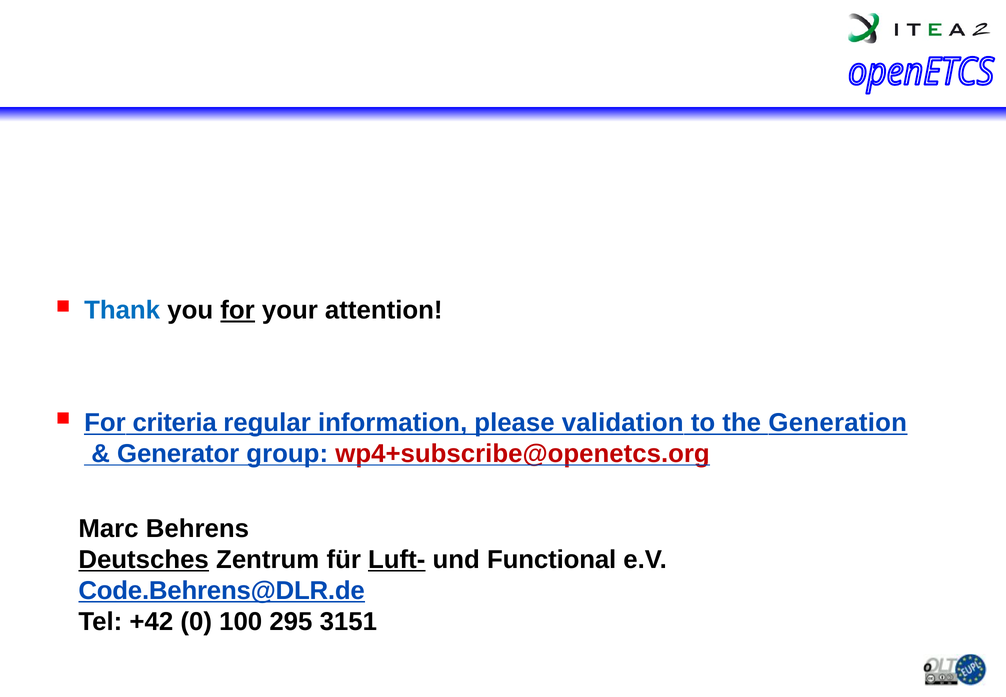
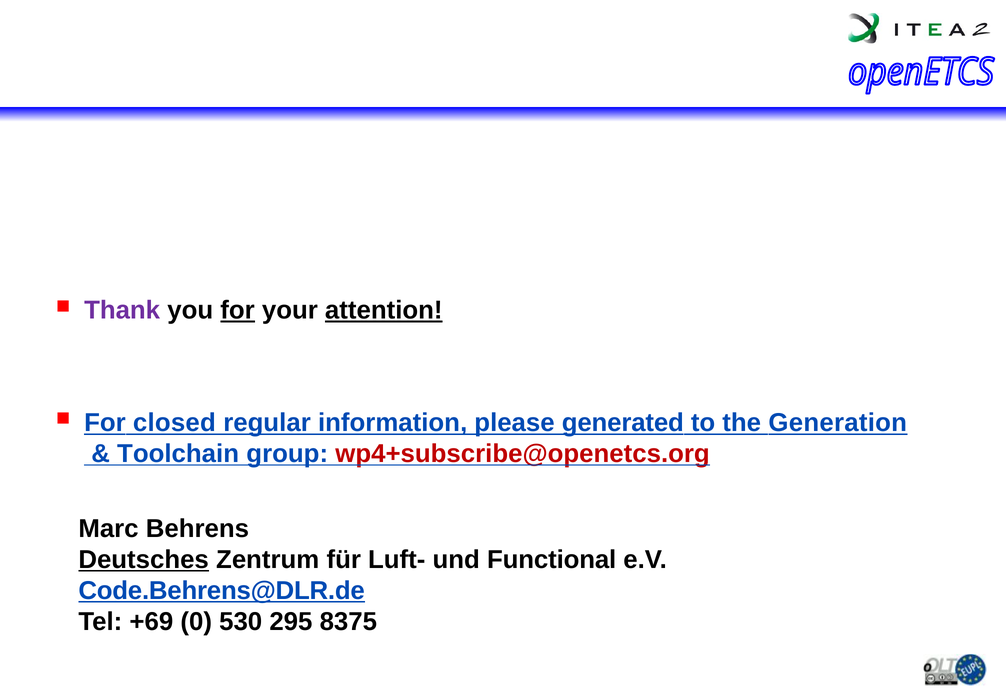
Thank colour: blue -> purple (122, 310)
attention underline: none -> present (384, 310)
criteria: criteria -> closed (174, 422)
validation: validation -> generated (623, 422)
Generator: Generator -> Toolchain (178, 453)
Luft- underline: present -> none (397, 559)
+42: +42 -> +69 (151, 621)
100: 100 -> 530 (241, 621)
3151: 3151 -> 8375 (348, 621)
